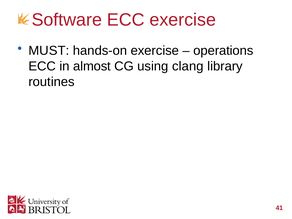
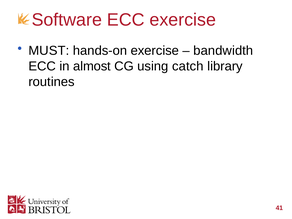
operations: operations -> bandwidth (223, 51)
clang: clang -> catch (188, 66)
